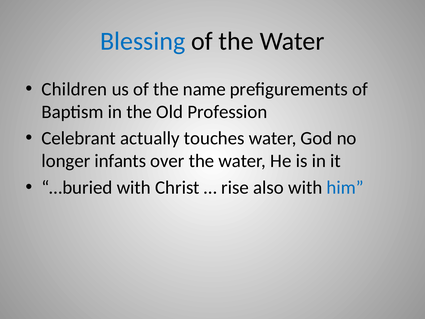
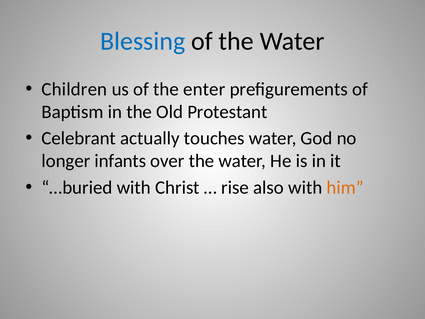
name: name -> enter (204, 89)
Profession: Profession -> Protestant (227, 112)
him colour: blue -> orange (345, 187)
